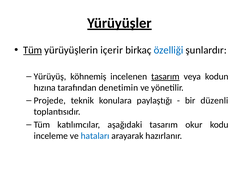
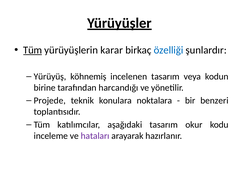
içerir: içerir -> karar (112, 50)
tasarım underline: present -> none (165, 77)
hızına: hızına -> birine (45, 88)
denetimin: denetimin -> harcandığı (118, 88)
paylaştığı: paylaştığı -> noktalara (154, 101)
düzenli: düzenli -> benzeri (214, 101)
hataları colour: blue -> purple (95, 136)
